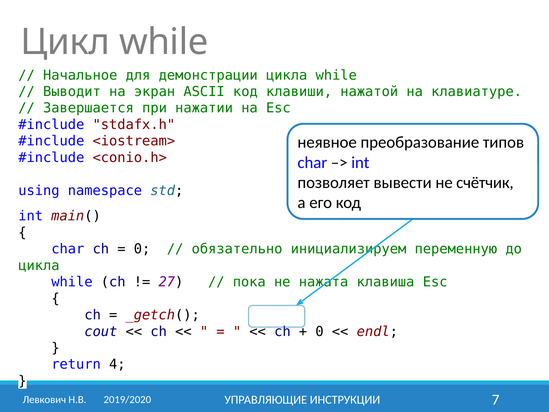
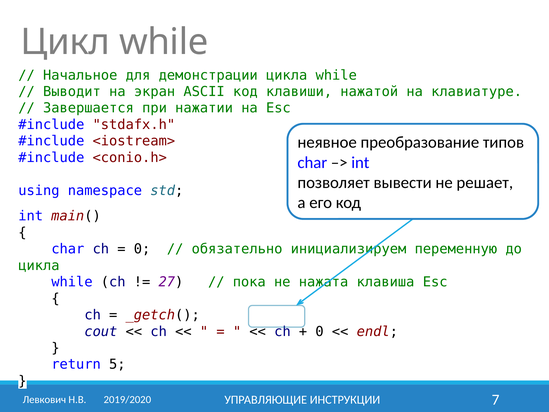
счётчик: счётчик -> решает (485, 182)
4: 4 -> 5 (117, 364)
